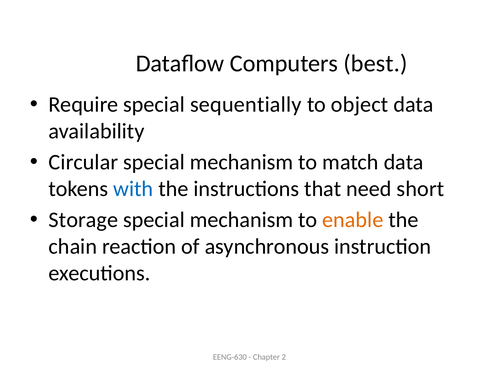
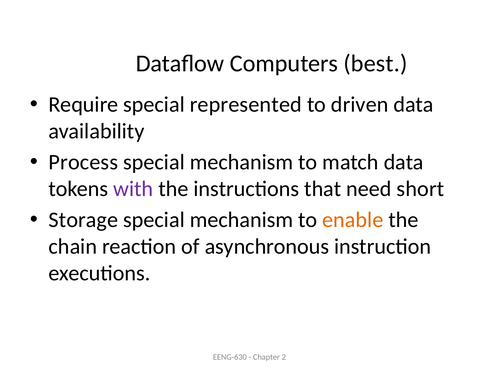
sequentially: sequentially -> represented (246, 105)
object: object -> driven (360, 105)
Circular: Circular -> Process (83, 162)
with colour: blue -> purple (133, 189)
